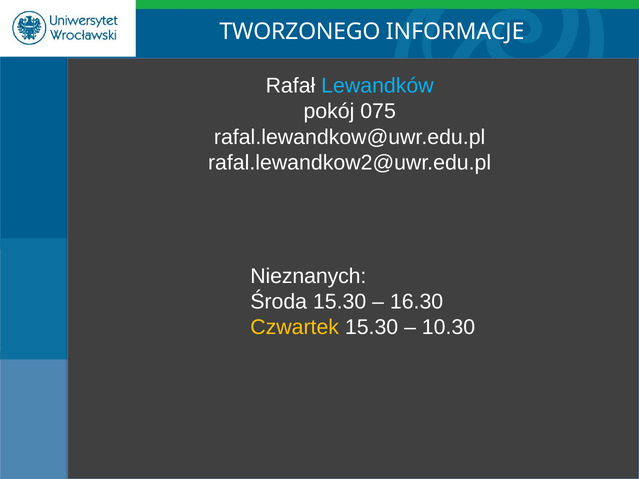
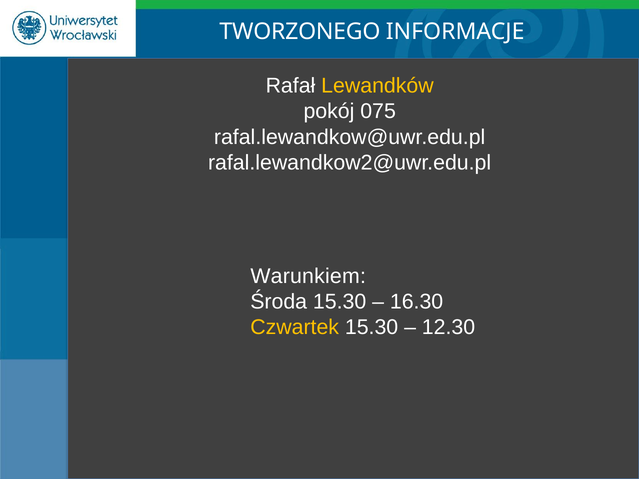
Lewandków colour: light blue -> yellow (377, 86)
Nieznanych: Nieznanych -> Warunkiem (308, 276)
10.30: 10.30 -> 12.30 (448, 328)
